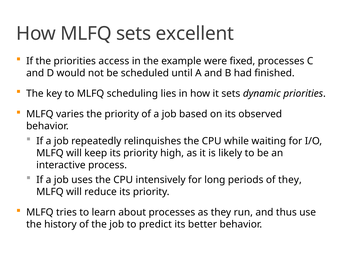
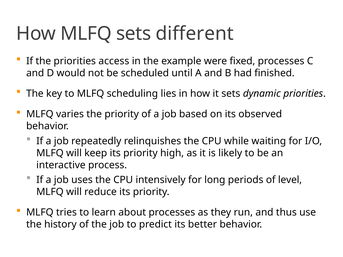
excellent: excellent -> different (195, 34)
of they: they -> level (290, 180)
